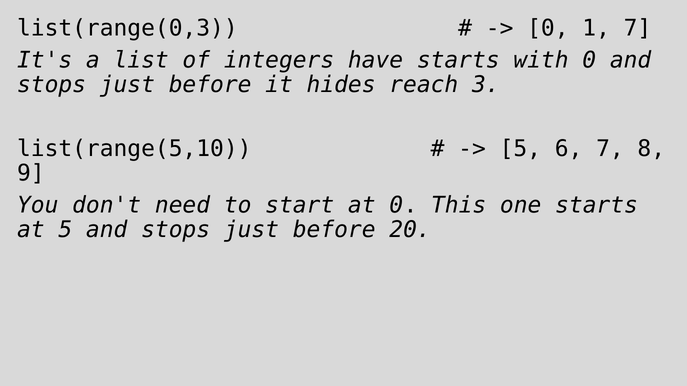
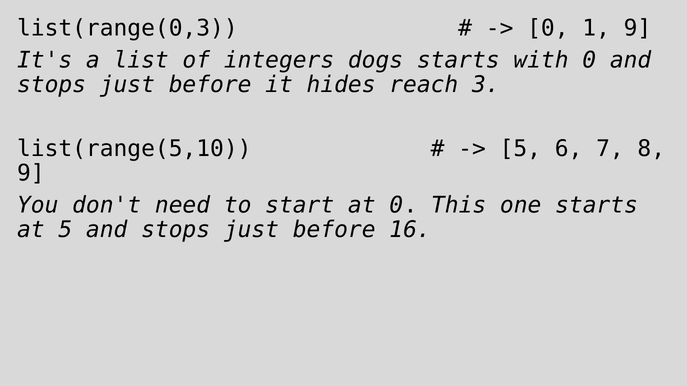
1 7: 7 -> 9 (637, 28)
have: have -> dogs (376, 60)
20: 20 -> 16 (410, 230)
